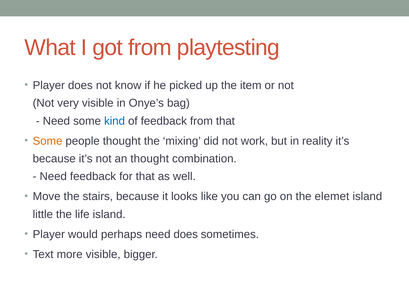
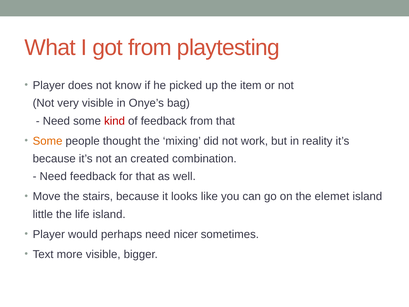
kind colour: blue -> red (115, 121)
an thought: thought -> created (150, 159)
need does: does -> nicer (186, 234)
